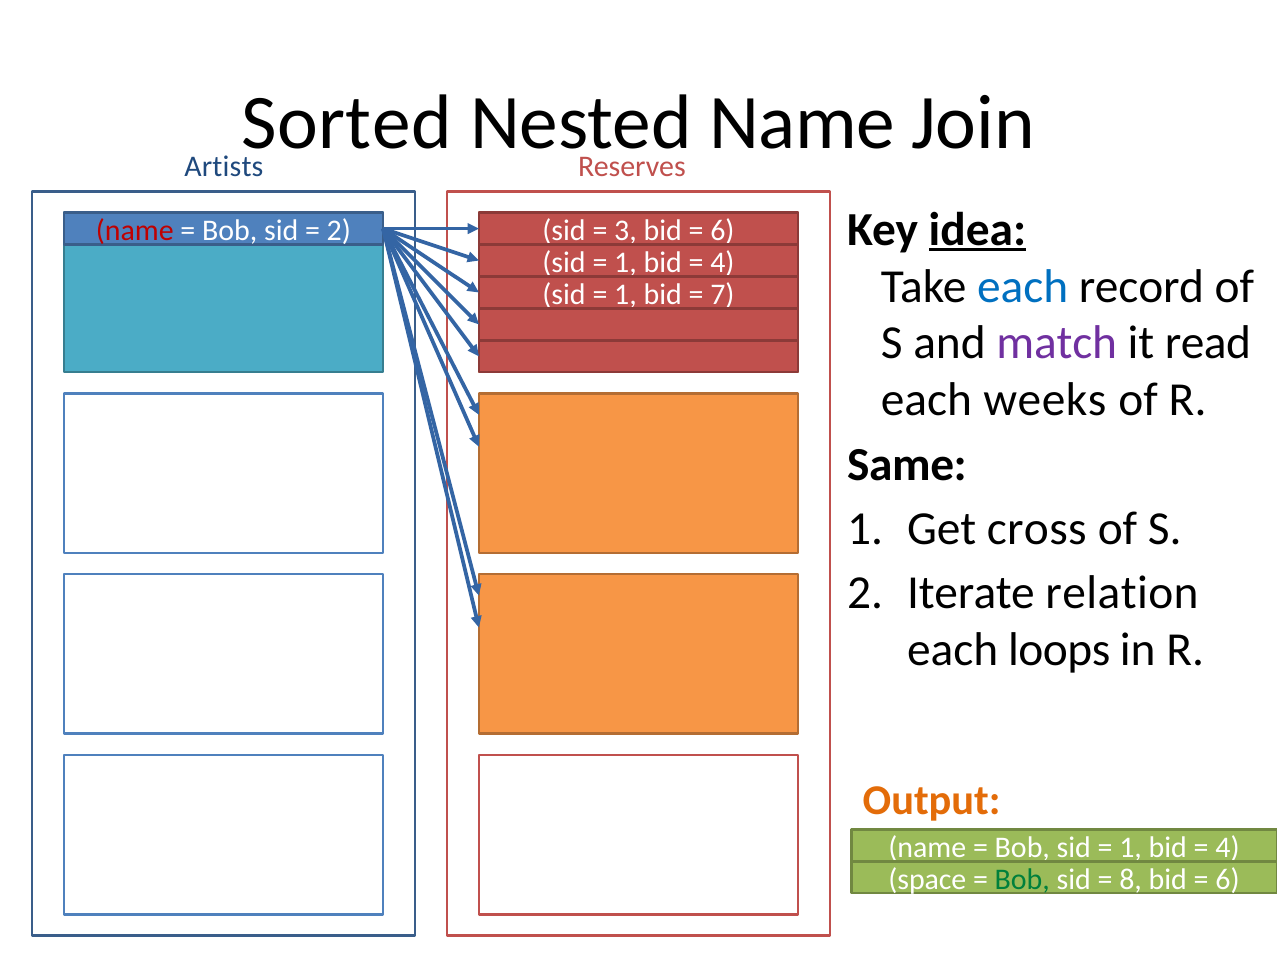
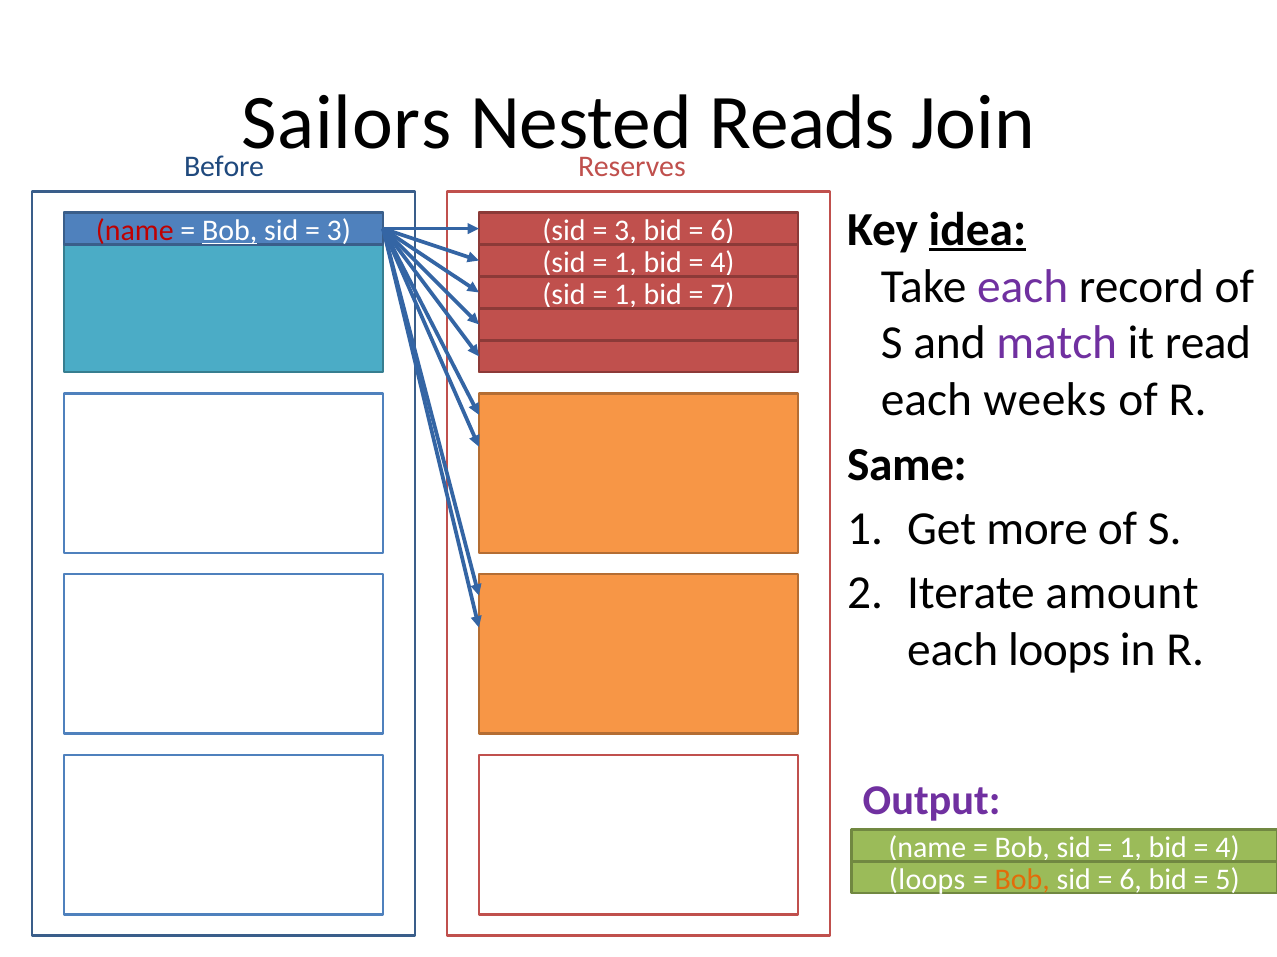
Sorted: Sorted -> Sailors (346, 124)
Name: Name -> Reads (802, 124)
Artists: Artists -> Before (224, 166)
Bob underline: none -> present (230, 231)
2: 2 -> 3 (339, 231)
each colour: blue -> purple (1023, 287)
cross: cross -> more (1037, 529)
relation: relation -> amount (1122, 593)
Output colour: orange -> purple (932, 801)
space: space -> loops (927, 880)
Bob colour: green -> orange (1022, 880)
8: 8 -> 6 (1131, 880)
6: 6 -> 5 (1227, 880)
